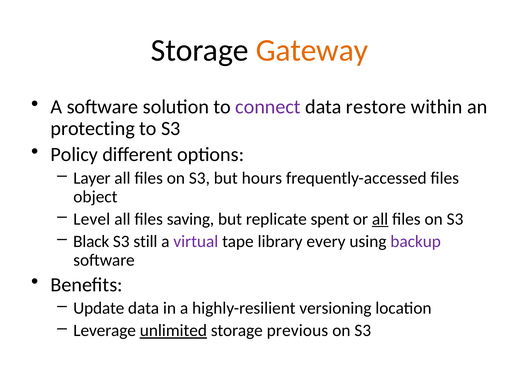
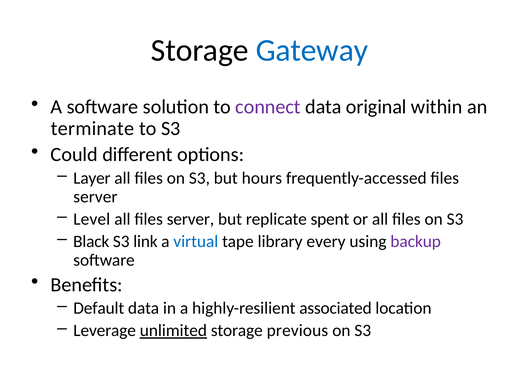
Gateway colour: orange -> blue (312, 50)
restore: restore -> original (376, 107)
protecting: protecting -> terminate (93, 129)
Policy: Policy -> Could (74, 155)
object: object -> server (95, 197)
all files saving: saving -> server (190, 219)
all underline: present -> none (380, 219)
still: still -> link (145, 242)
virtual colour: purple -> blue (196, 242)
Update: Update -> Default (99, 308)
versioning: versioning -> associated (335, 308)
